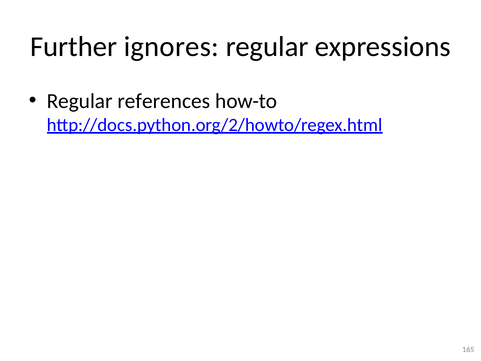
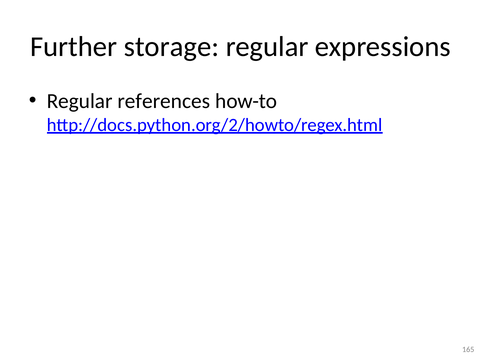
ignores: ignores -> storage (171, 47)
